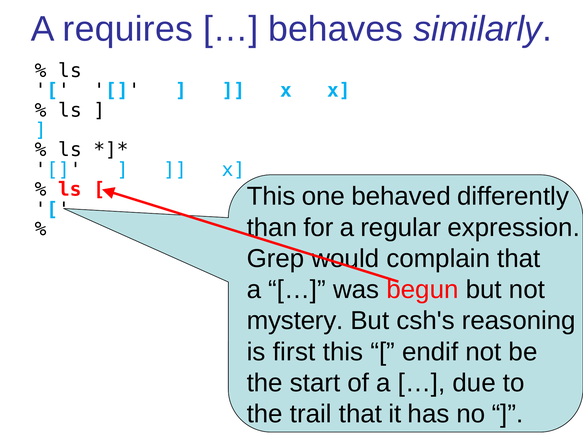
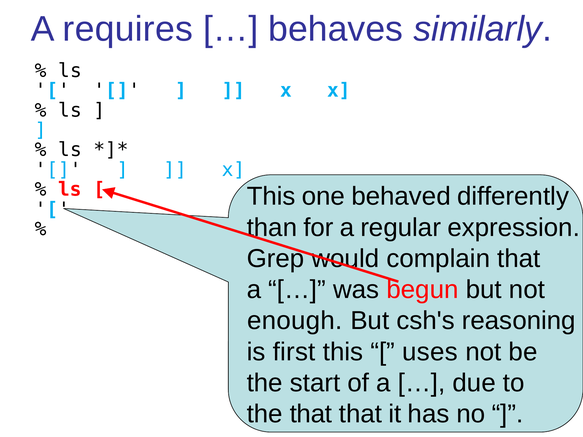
mystery: mystery -> enough (295, 321)
endif: endif -> uses (430, 352)
the trail: trail -> that (311, 414)
